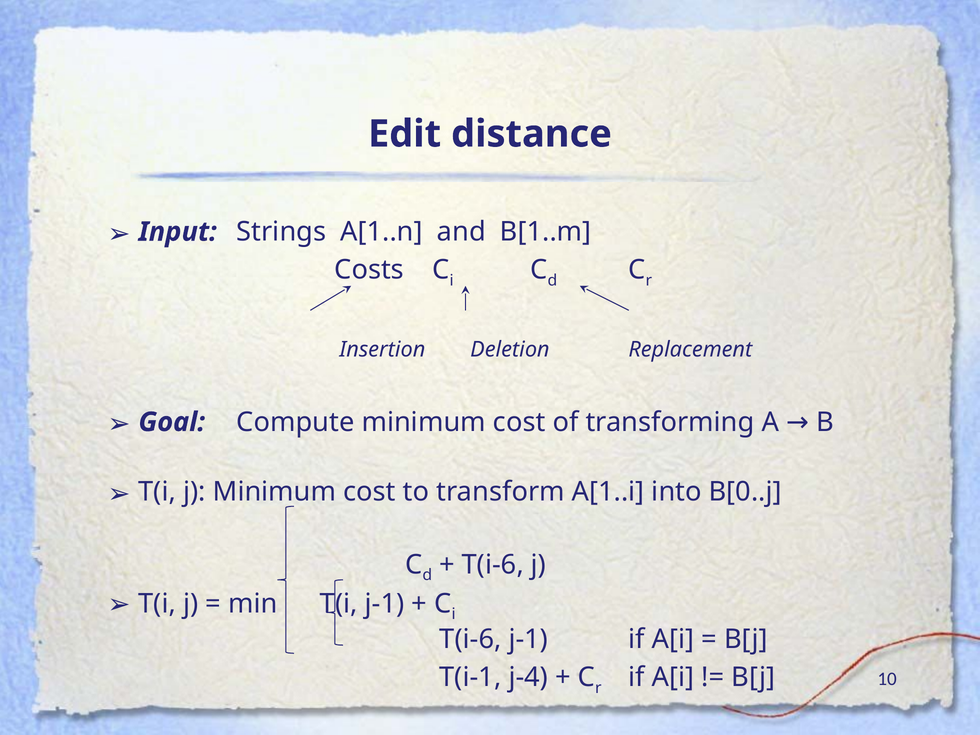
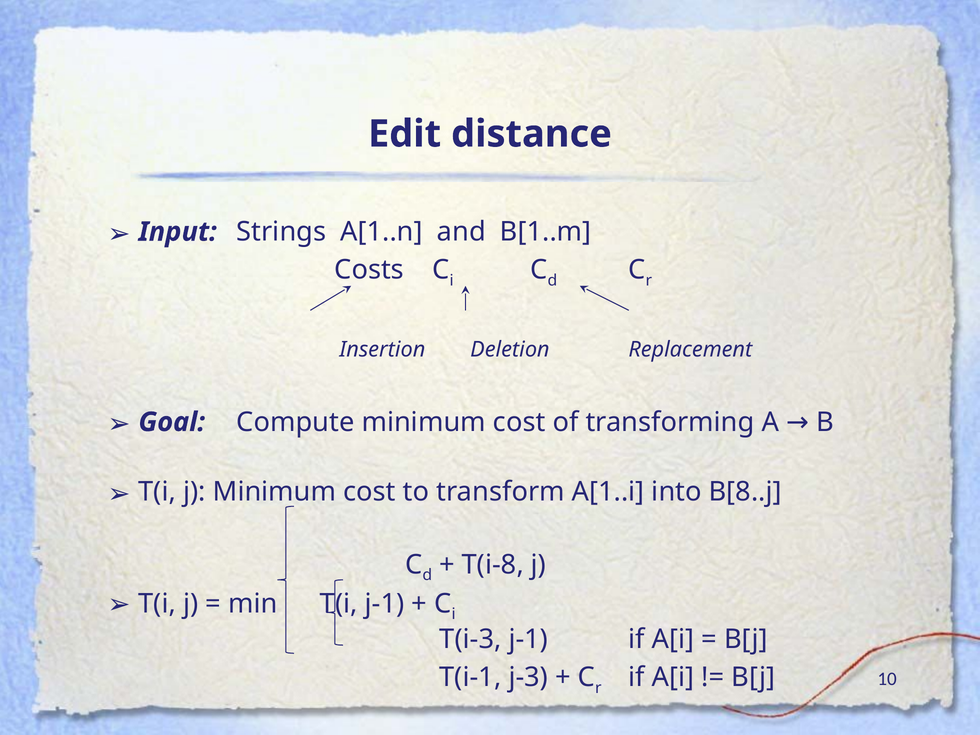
B[0..j: B[0..j -> B[8..j (745, 492)
T(i-6: T(i-6 -> T(i-8 (493, 565)
T(i-6: T(i-6 -> T(i-3 (470, 639)
j-4: j-4 -> j-3 (528, 677)
